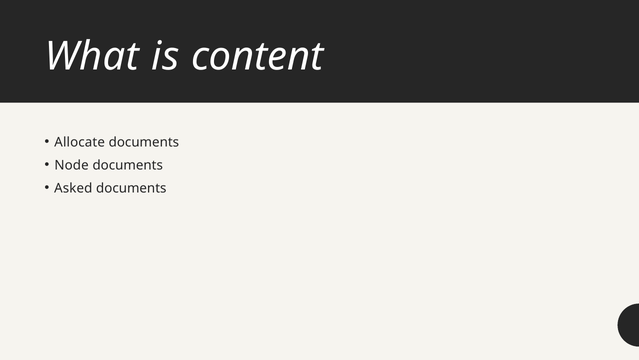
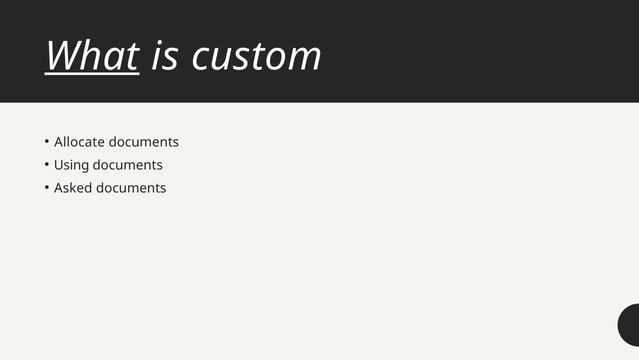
What underline: none -> present (92, 57)
content: content -> custom (257, 57)
Node: Node -> Using (72, 165)
